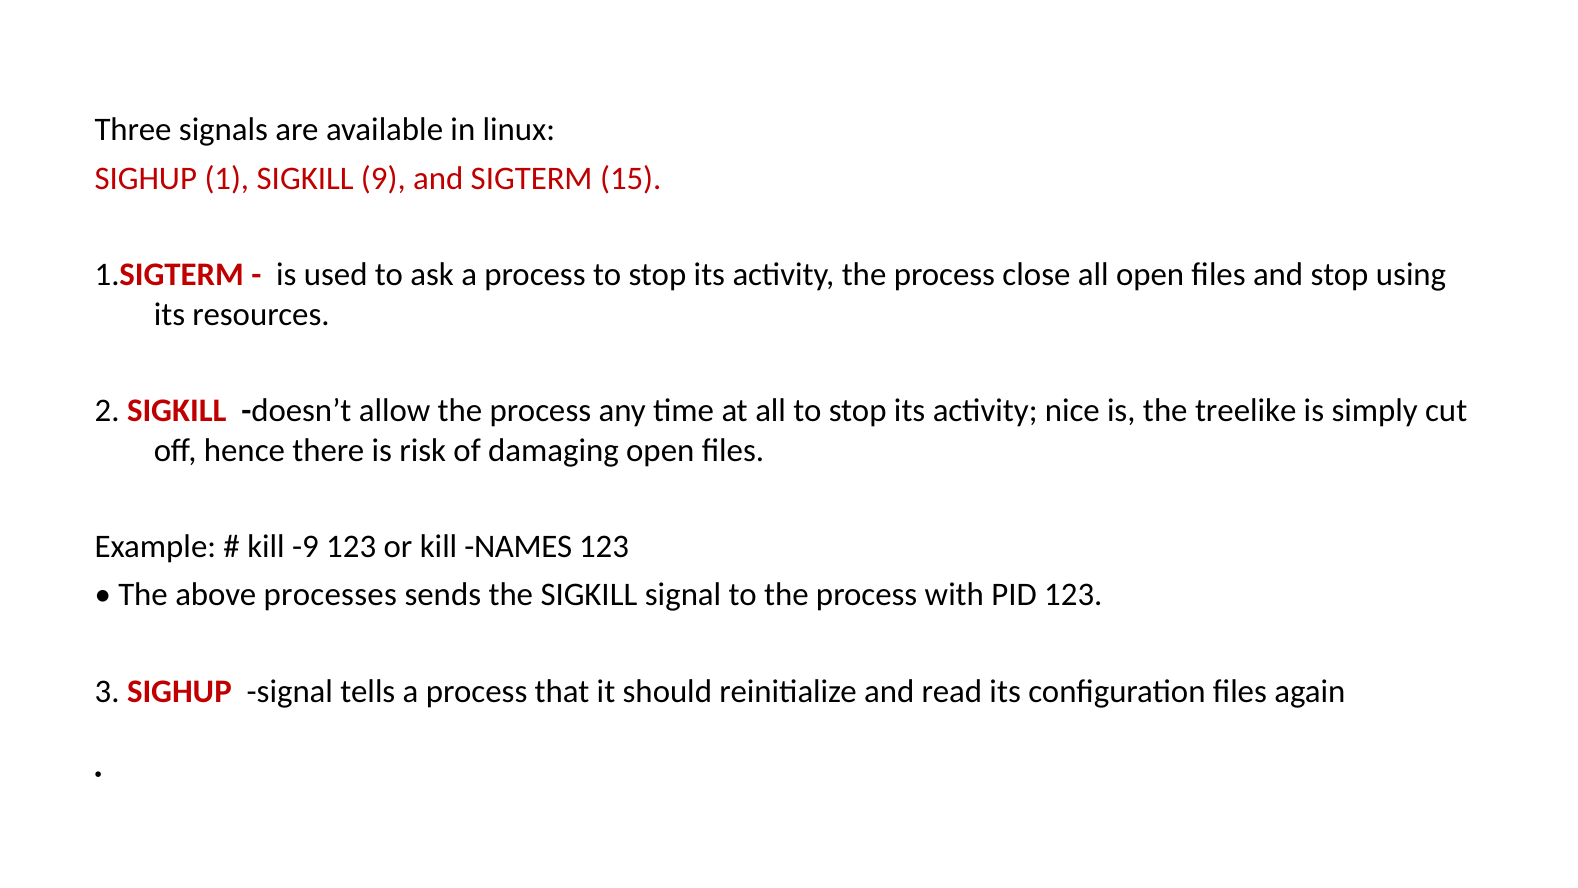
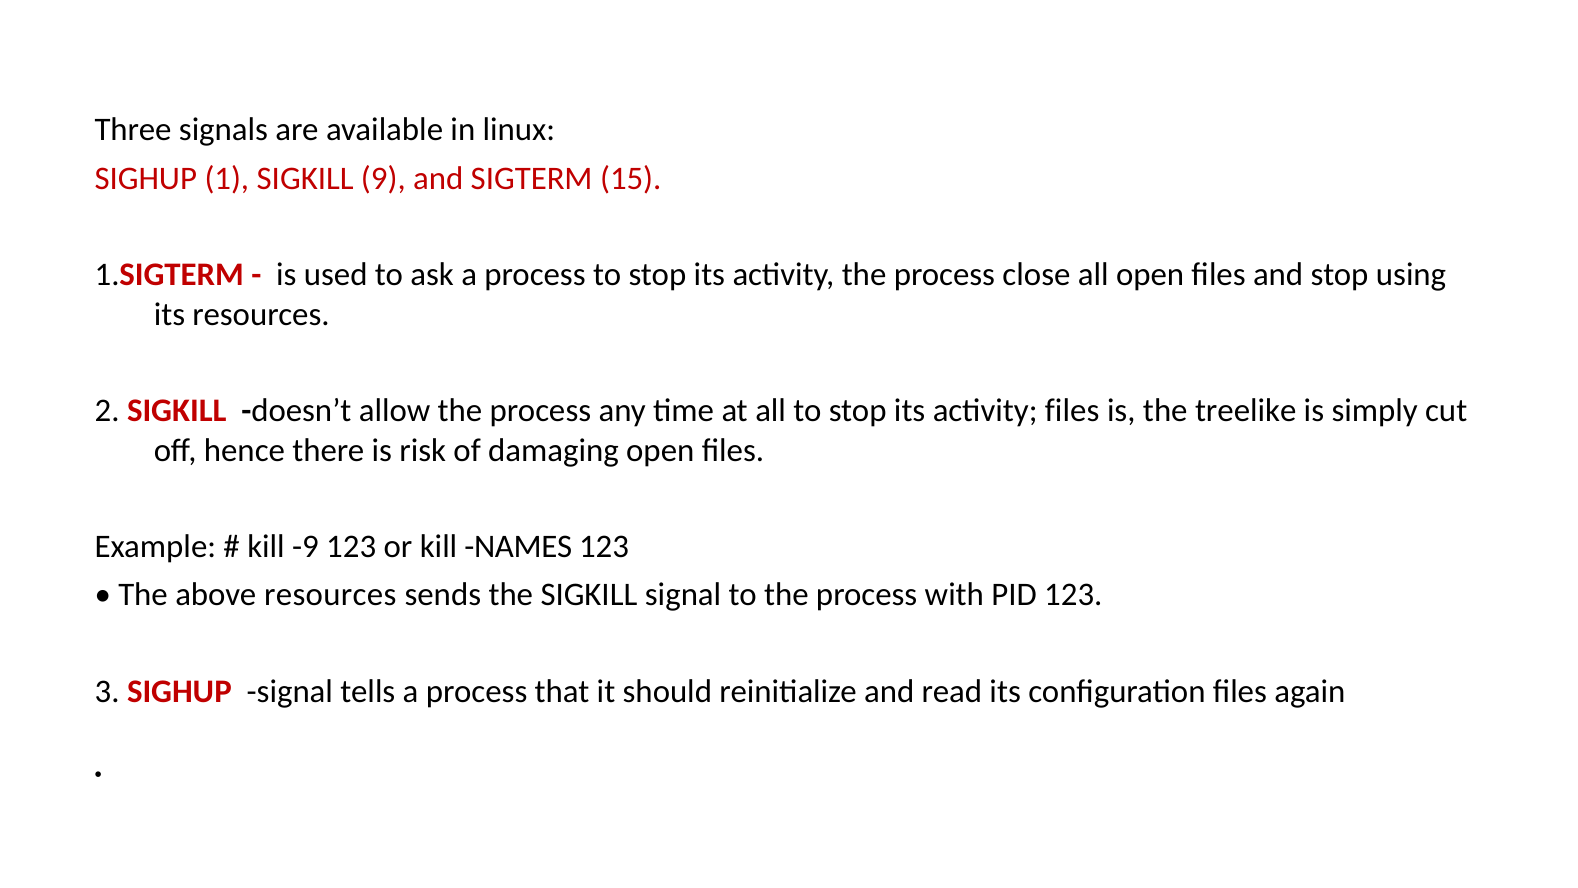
activity nice: nice -> files (1072, 411)
above processes: processes -> resources (330, 595)
